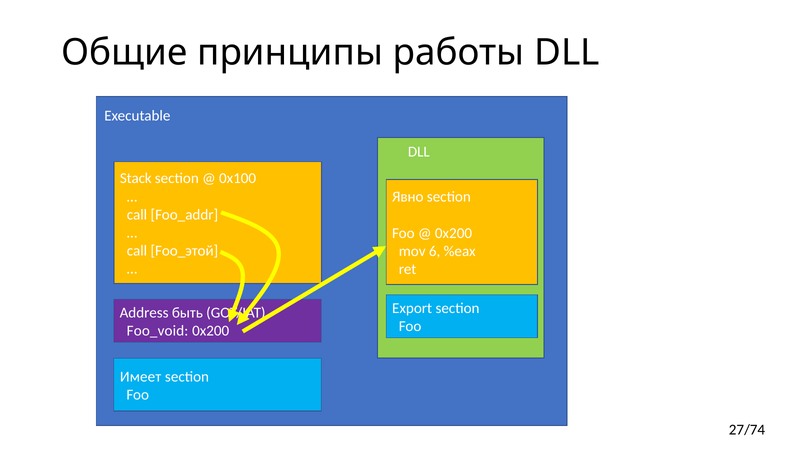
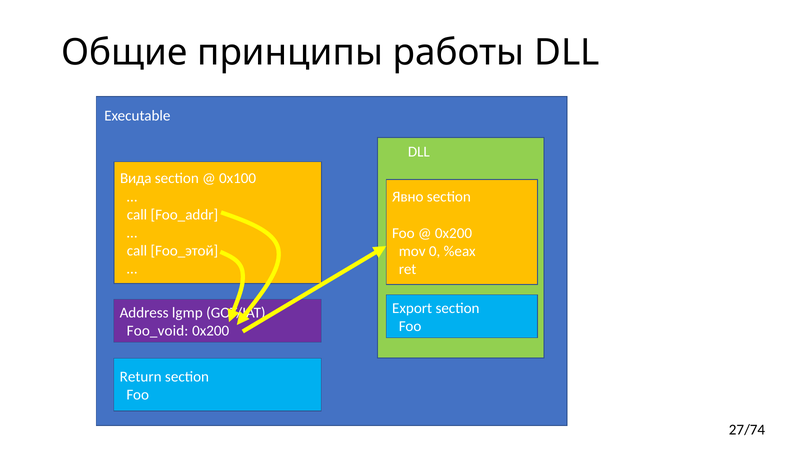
Stack: Stack -> Вида (136, 179)
6: 6 -> 0 (435, 251)
быть: быть -> lgmp (187, 313)
Имеет: Имеет -> Return (141, 377)
